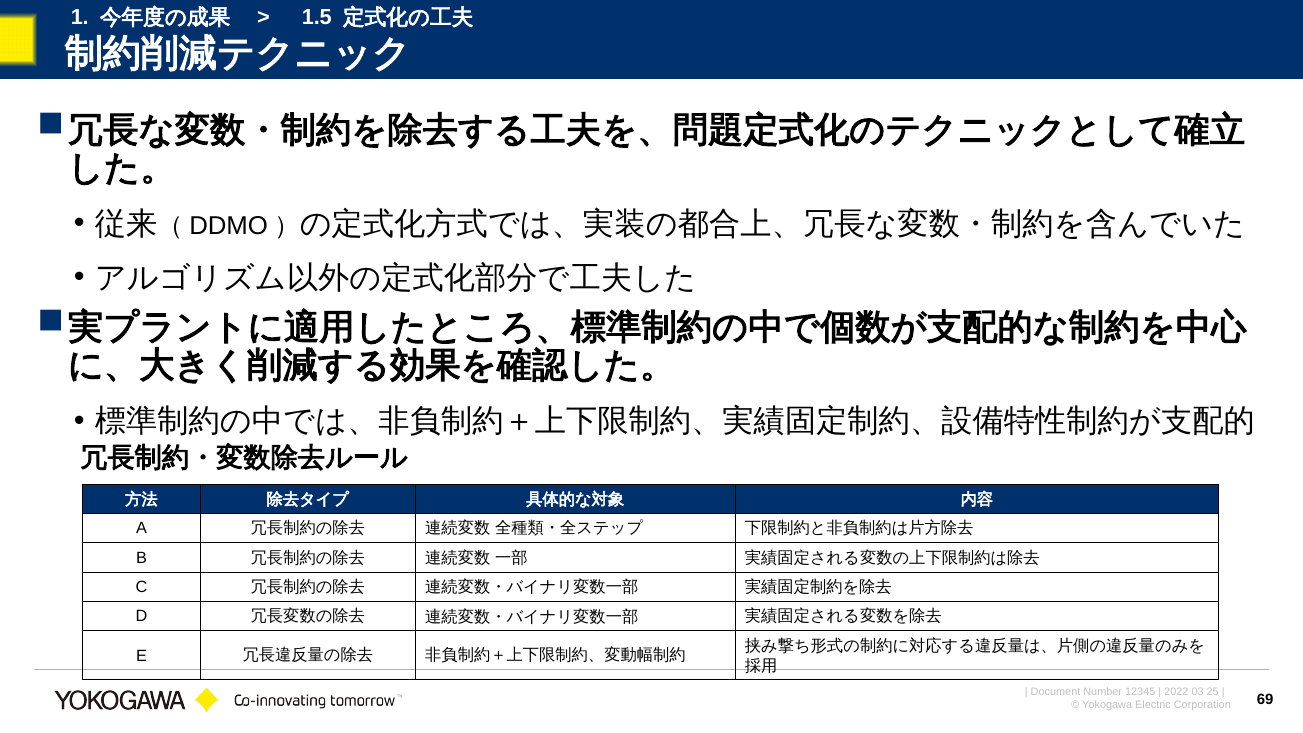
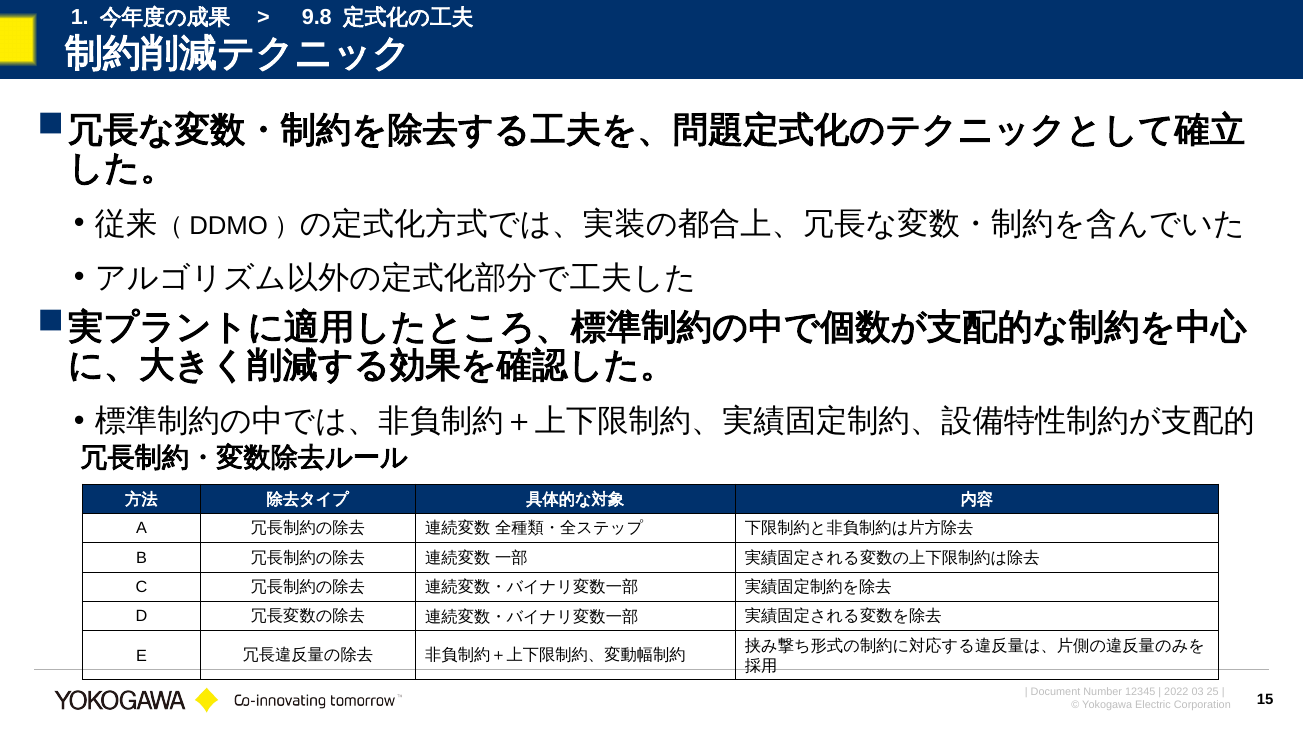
1.5: 1.5 -> 9.8 (317, 17)
69: 69 -> 15 (1265, 700)
